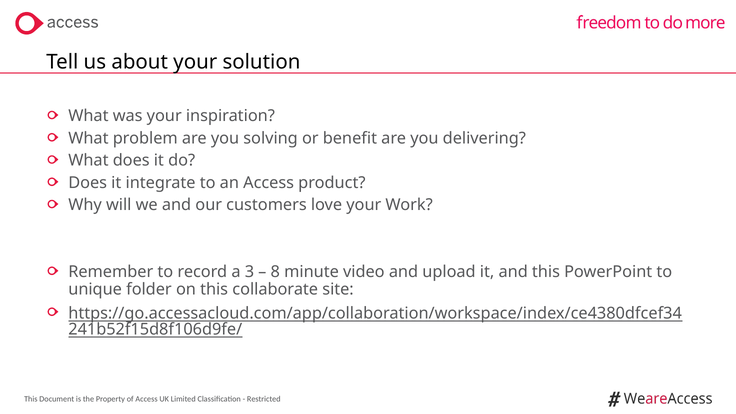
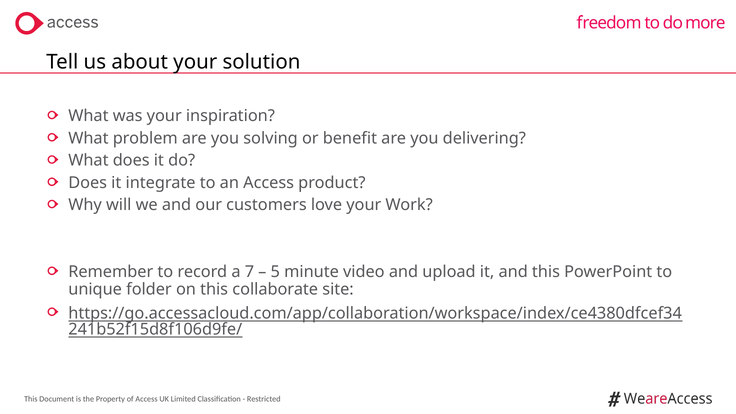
3: 3 -> 7 (249, 272)
8: 8 -> 5 (275, 272)
